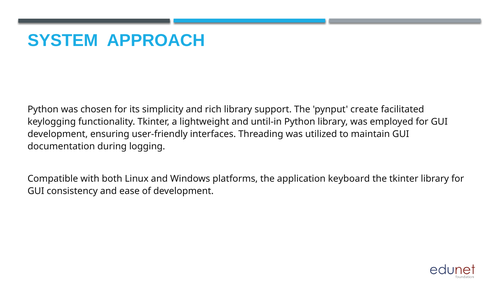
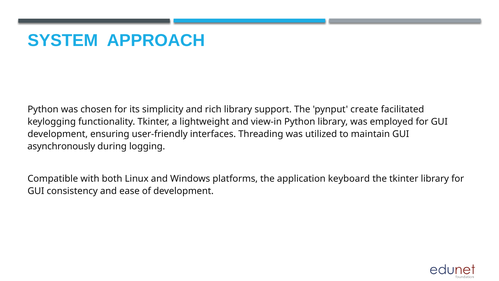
until-in: until-in -> view-in (266, 122)
documentation: documentation -> asynchronously (61, 146)
